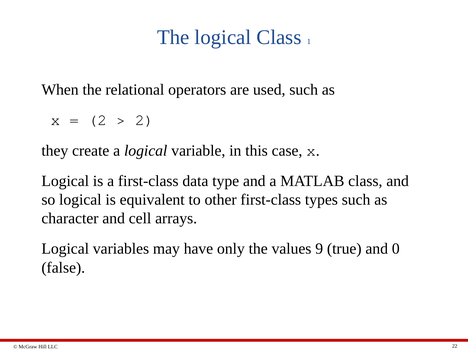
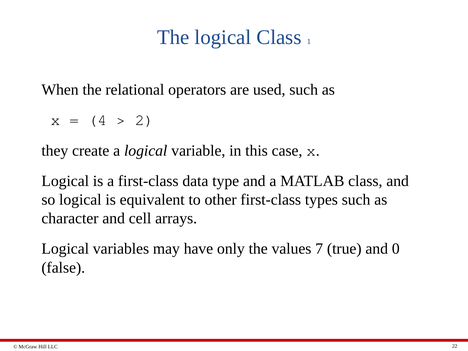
2: 2 -> 4 (98, 120)
9: 9 -> 7 (319, 249)
